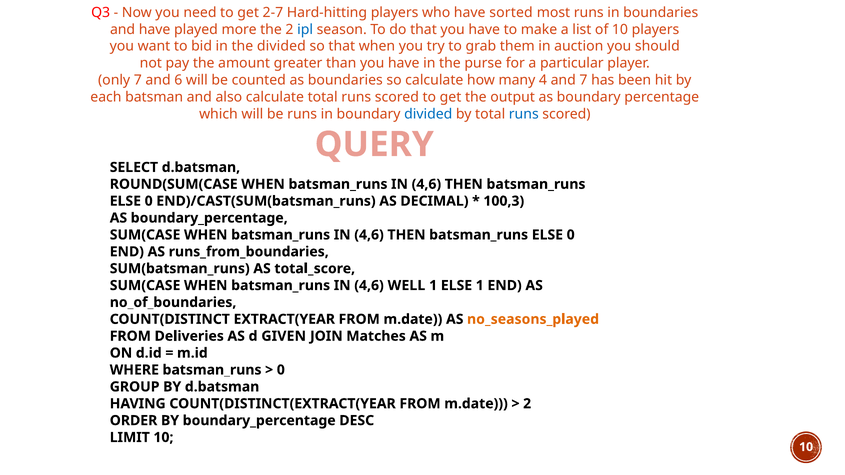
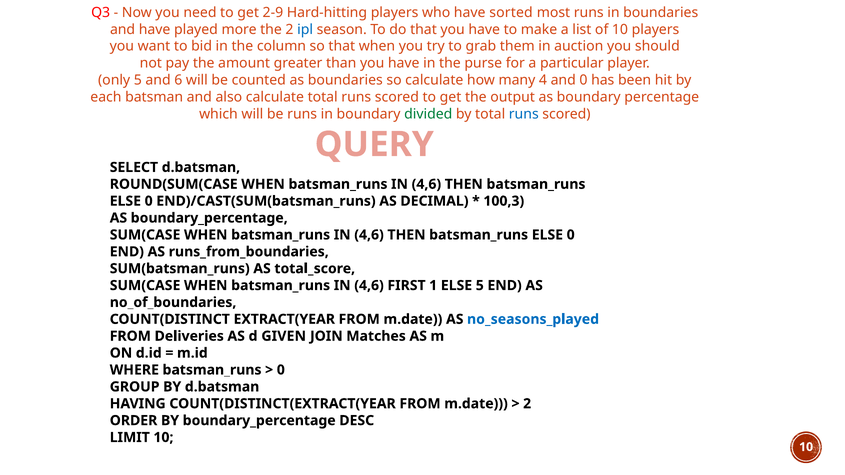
2-7: 2-7 -> 2-9 (273, 13)
the divided: divided -> column (281, 46)
only 7: 7 -> 5 (138, 80)
and 7: 7 -> 0 (583, 80)
divided colour: blue -> green (428, 114)
WELL: WELL -> FIRST (407, 286)
ELSE 1: 1 -> 5 (480, 286)
no_seasons_played colour: orange -> blue (533, 319)
